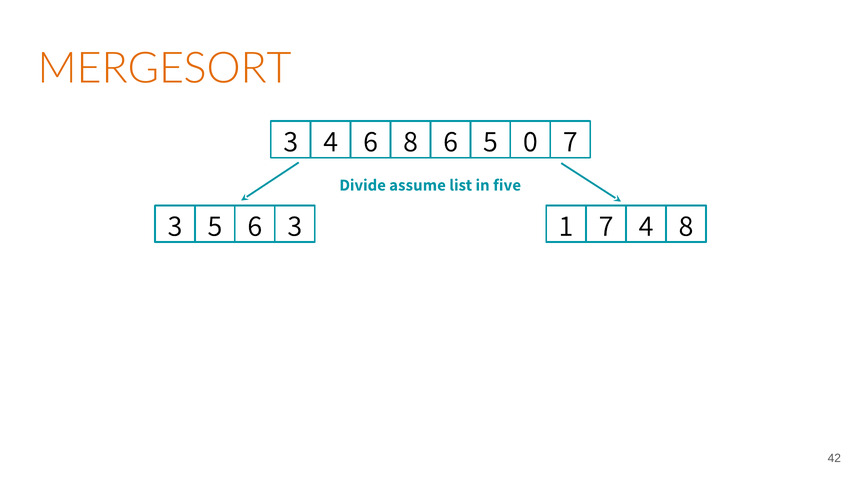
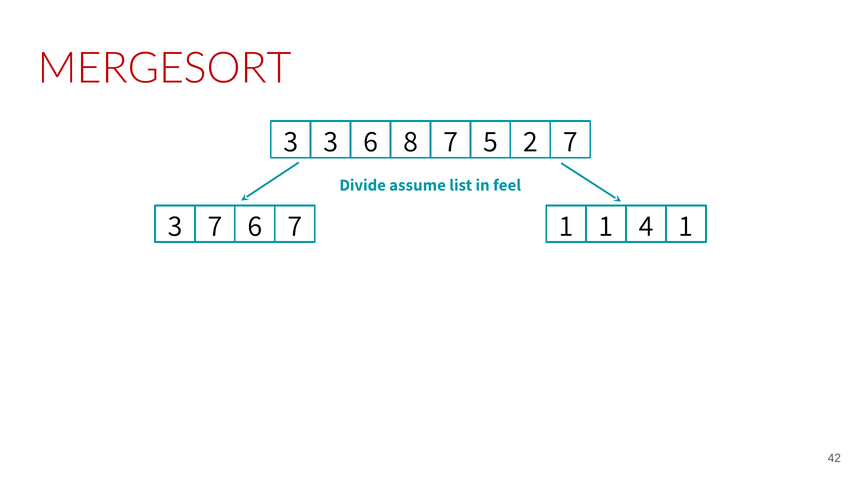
MERGESORT colour: orange -> red (165, 68)
3 4: 4 -> 3 (331, 142)
8 6: 6 -> 7 (451, 142)
0: 0 -> 2 (530, 142)
five: five -> feel (507, 185)
3 5: 5 -> 7 (215, 226)
6 3: 3 -> 7 (295, 226)
1 7: 7 -> 1 (606, 226)
4 8: 8 -> 1 (686, 226)
